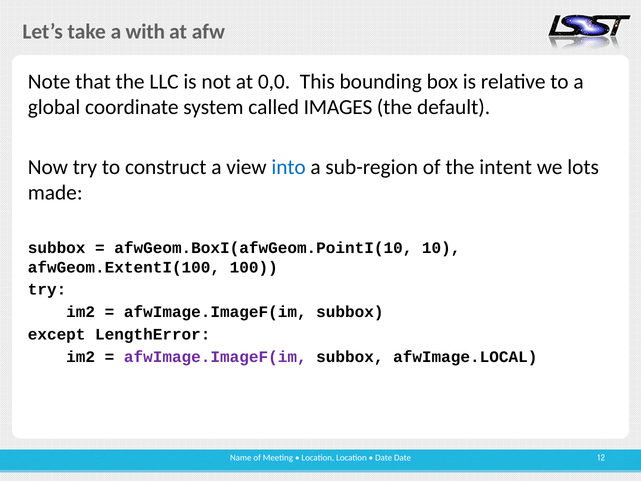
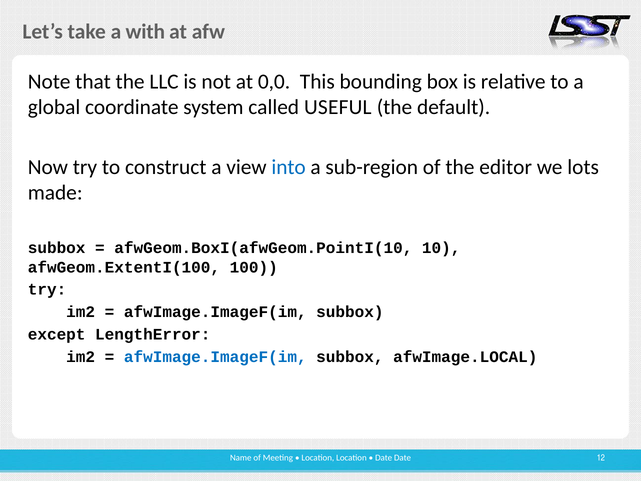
IMAGES: IMAGES -> USEFUL (338, 107)
intent: intent -> editor (506, 167)
afwImage.ImageF(im colour: purple -> blue (215, 357)
